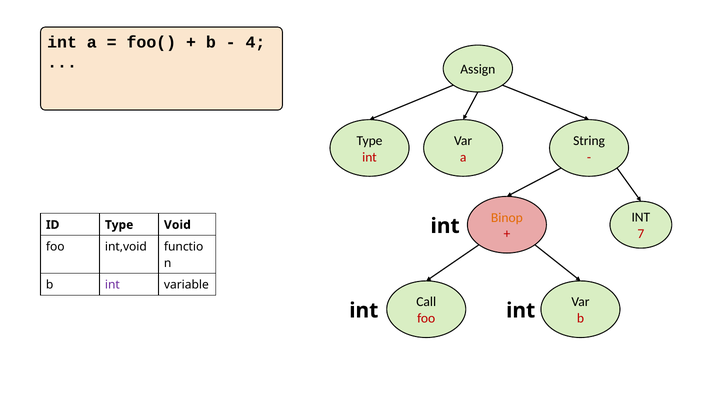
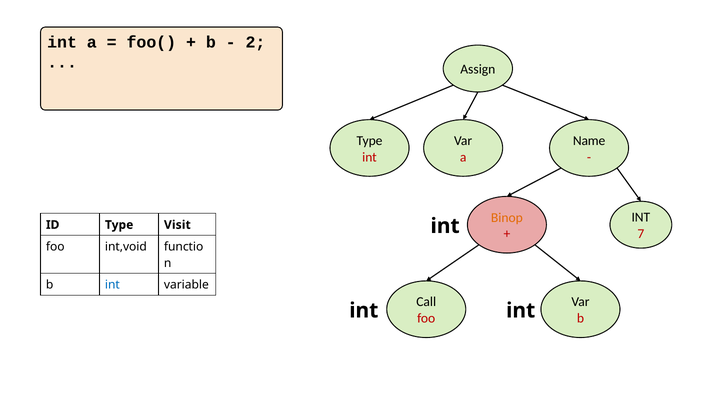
4: 4 -> 2 (255, 42)
String: String -> Name (589, 141)
Void: Void -> Visit (177, 225)
int colour: purple -> blue (112, 285)
